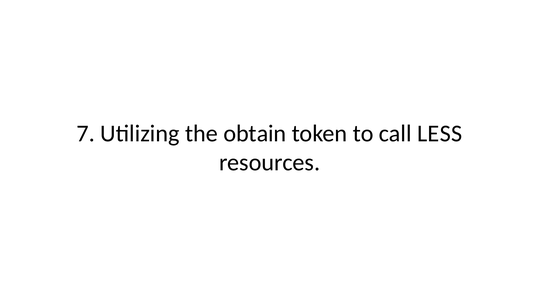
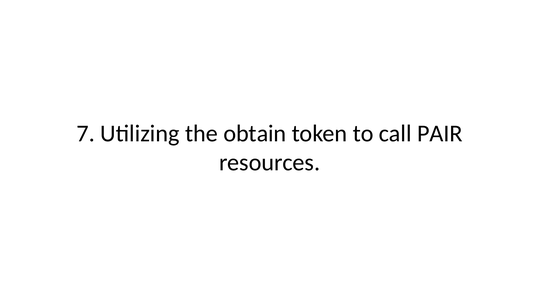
LESS: LESS -> PAIR (440, 133)
